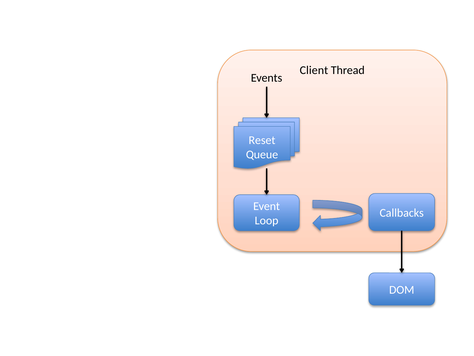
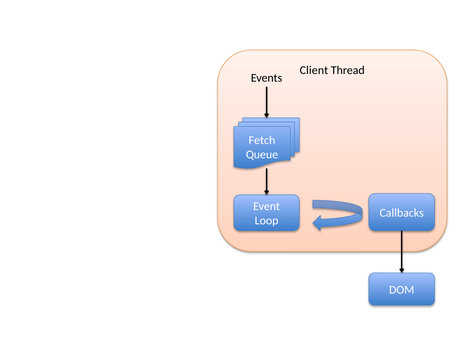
Reset: Reset -> Fetch (262, 140)
